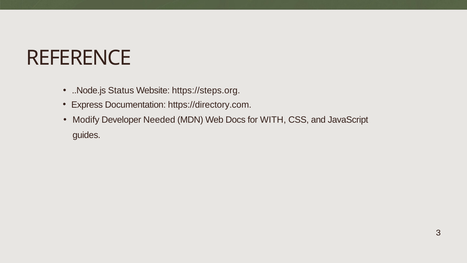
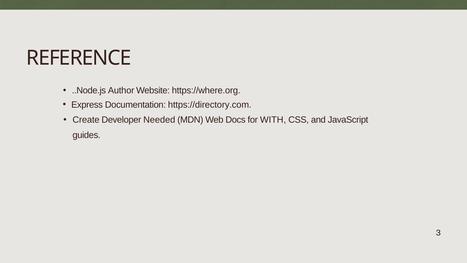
Status: Status -> Author (121, 91)
https://steps.org: https://steps.org -> https://where.org (206, 91)
Modify: Modify -> Create (86, 120)
